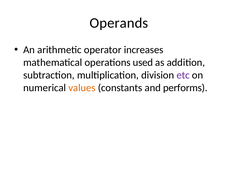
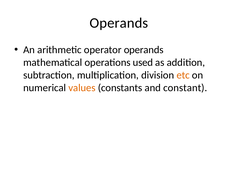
operator increases: increases -> operands (144, 50)
etc colour: purple -> orange (183, 75)
performs: performs -> constant (185, 88)
